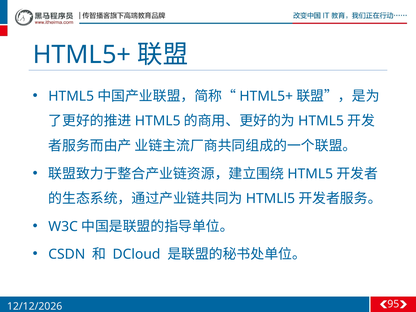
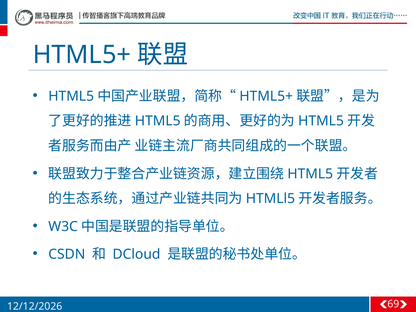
95: 95 -> 69 (393, 304)
